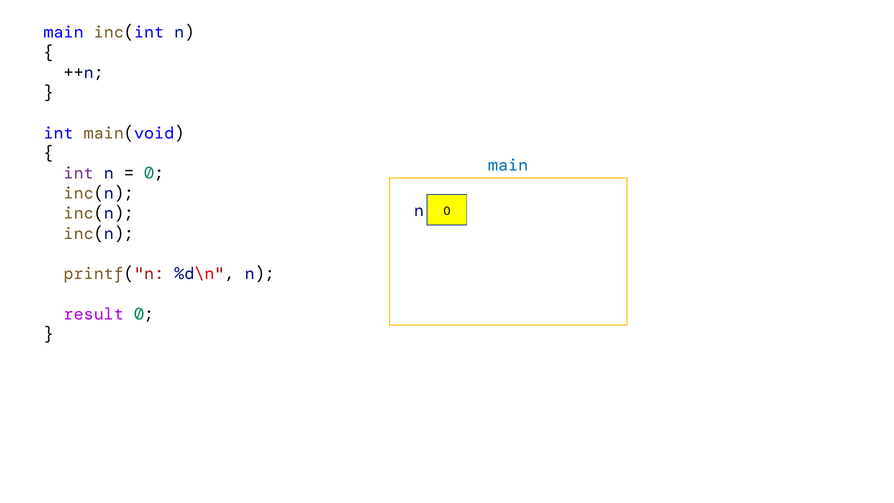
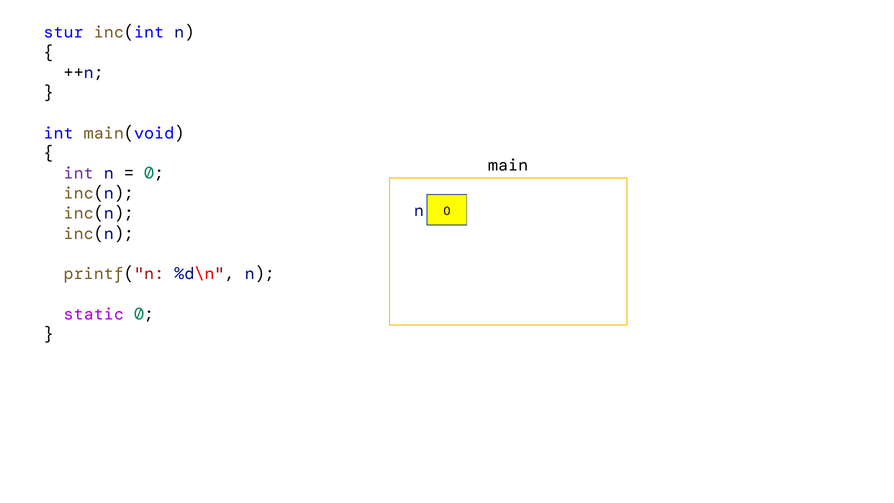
main: main -> stur (64, 32)
main colour: blue -> black (508, 165)
result: result -> static (94, 314)
